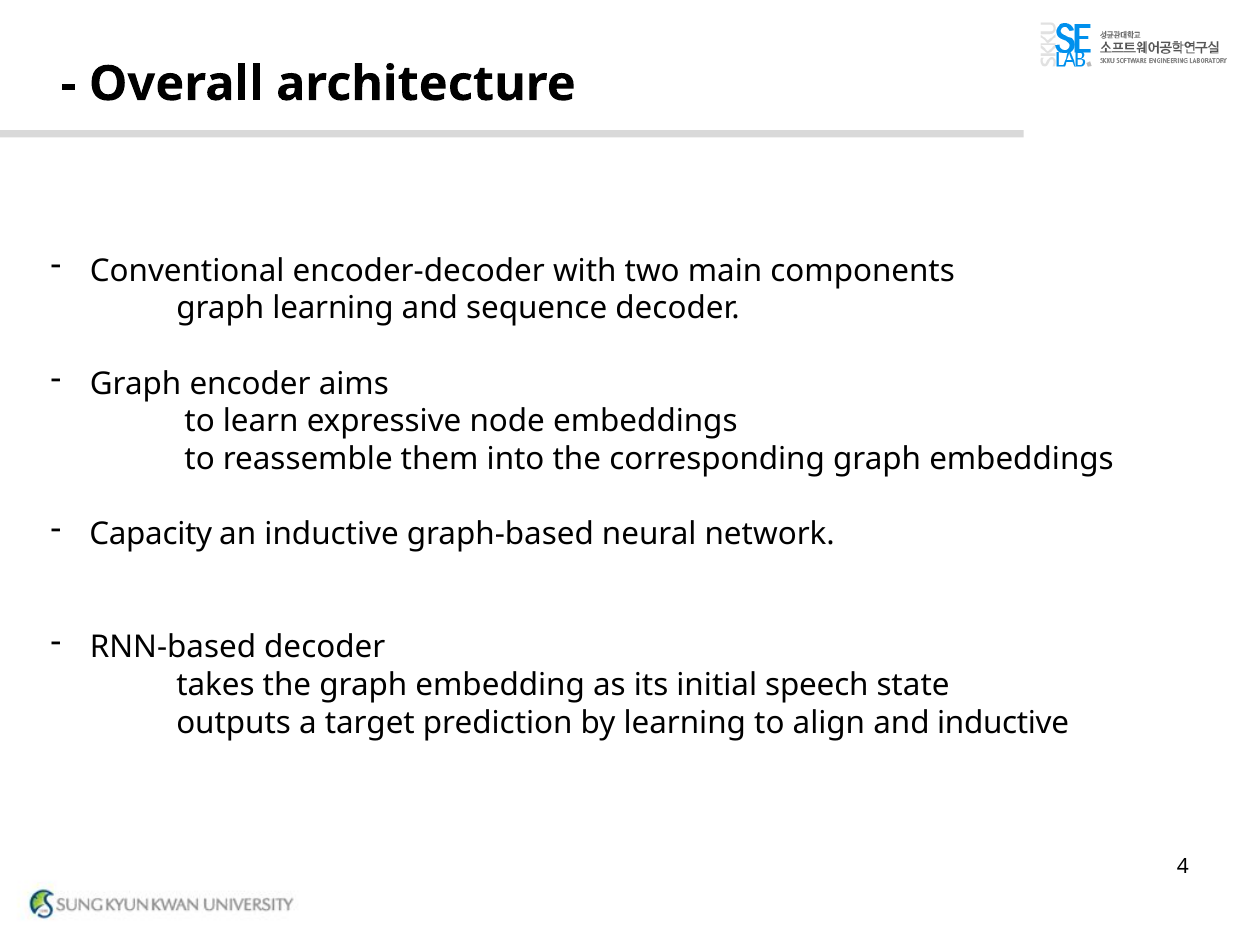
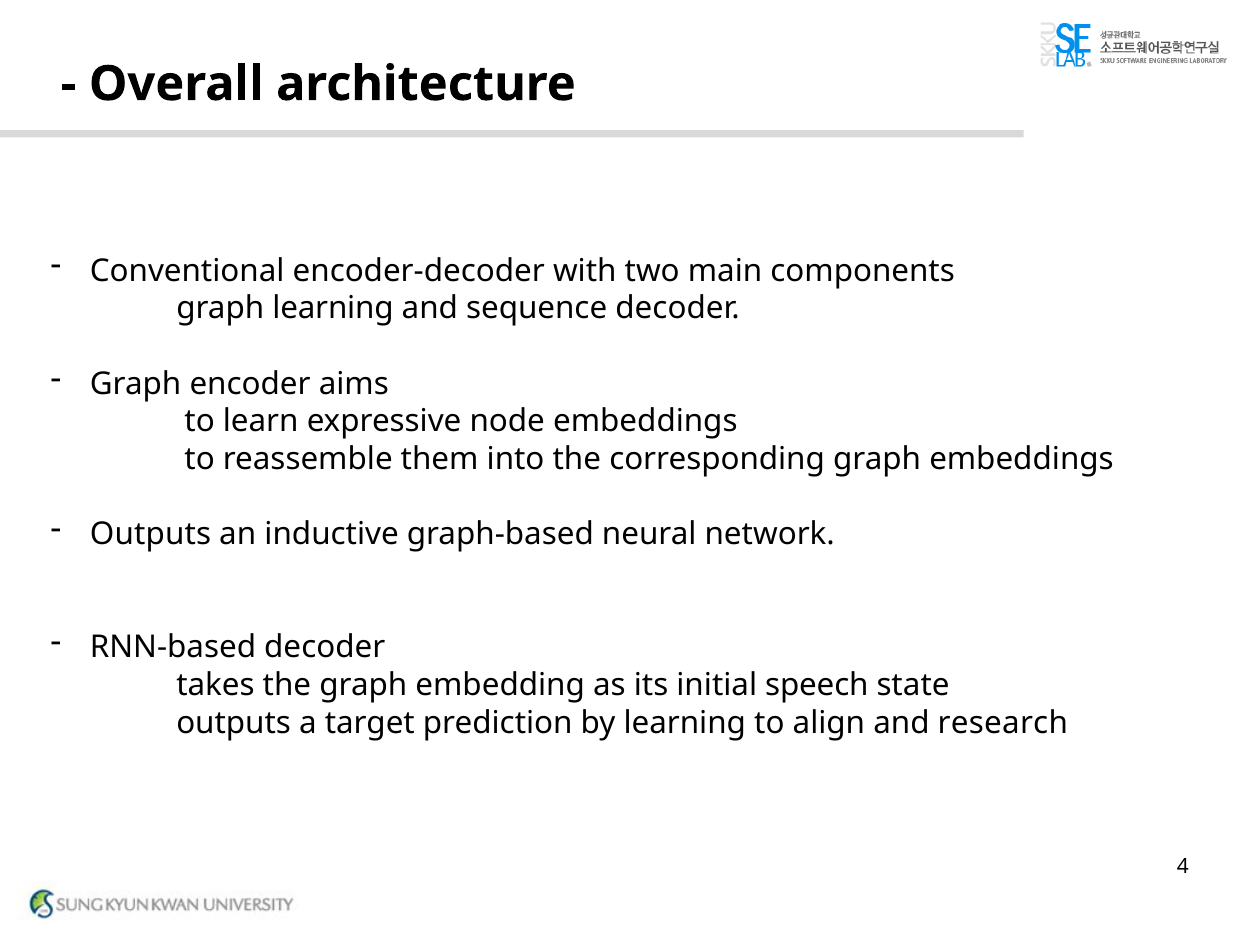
Capacity: Capacity -> Outputs (151, 535)
and inductive: inductive -> research (1003, 723)
